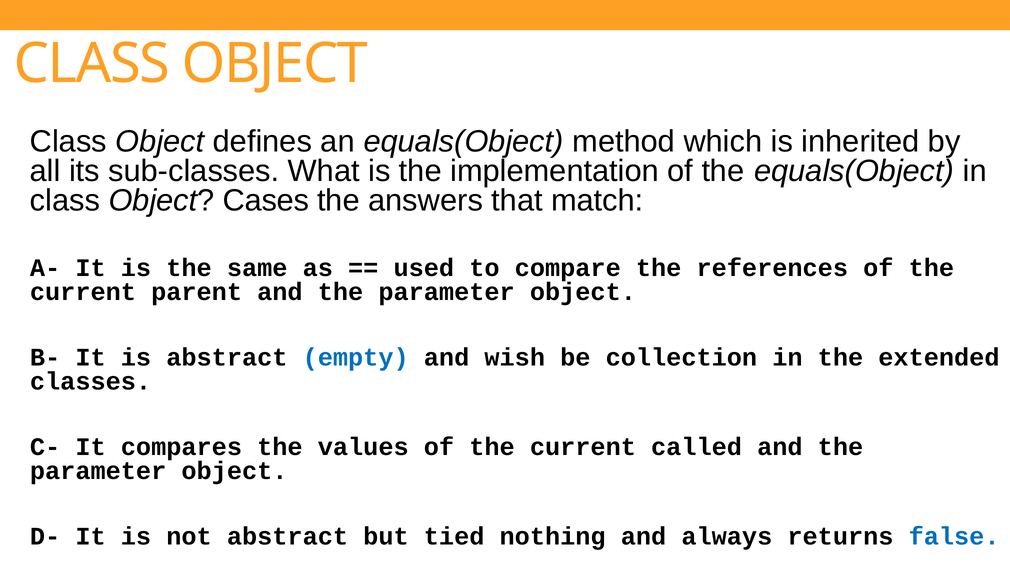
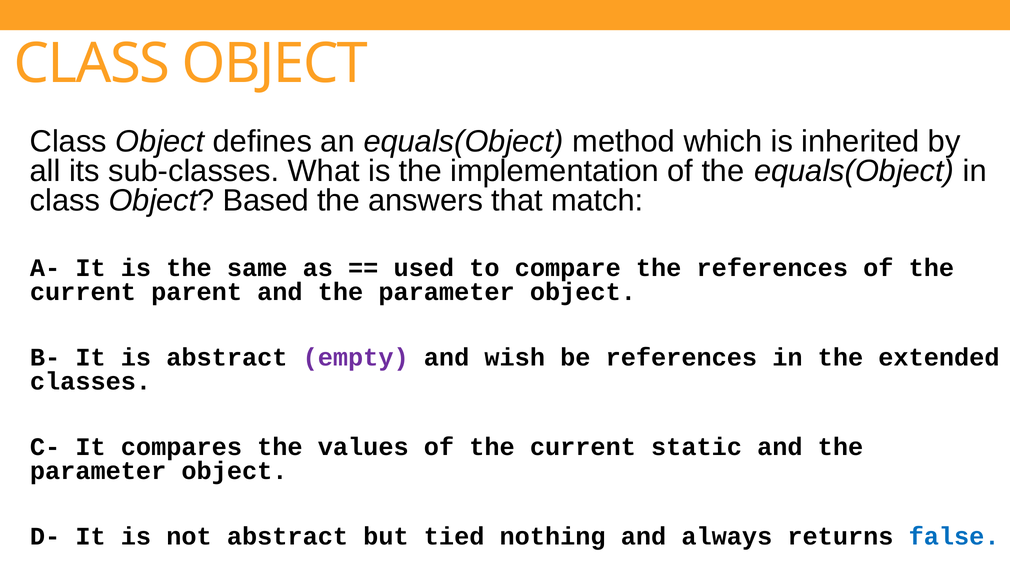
Cases: Cases -> Based (266, 201)
empty colour: blue -> purple (356, 357)
be collection: collection -> references (681, 357)
called: called -> static (697, 447)
